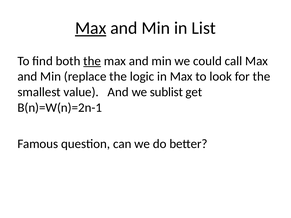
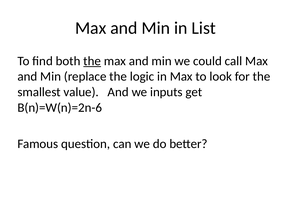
Max underline: present -> none (91, 28)
sublist: sublist -> inputs (166, 92)
B(n)=W(n)=2n-1: B(n)=W(n)=2n-1 -> B(n)=W(n)=2n-6 (60, 108)
